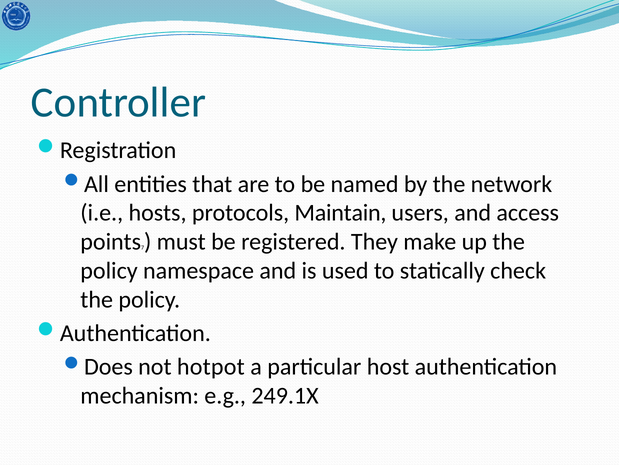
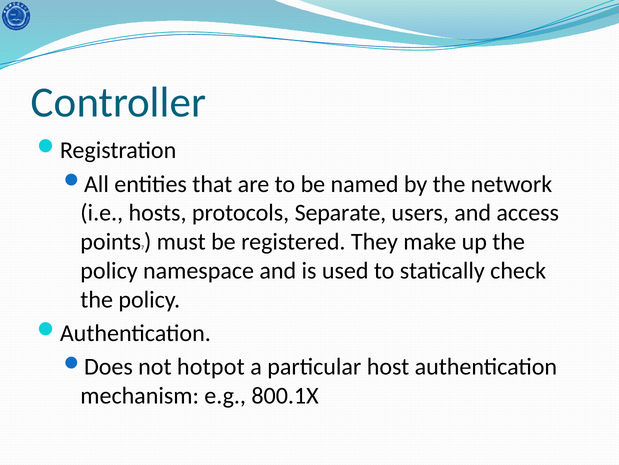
Maintain: Maintain -> Separate (340, 213)
249.1X: 249.1X -> 800.1X (285, 395)
